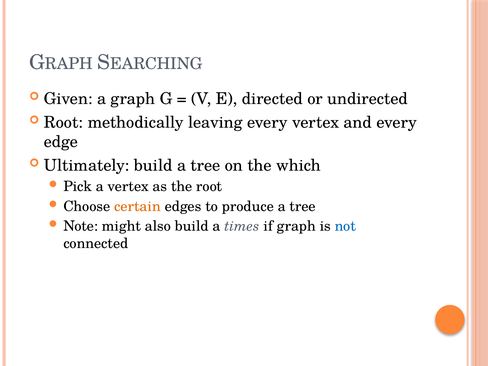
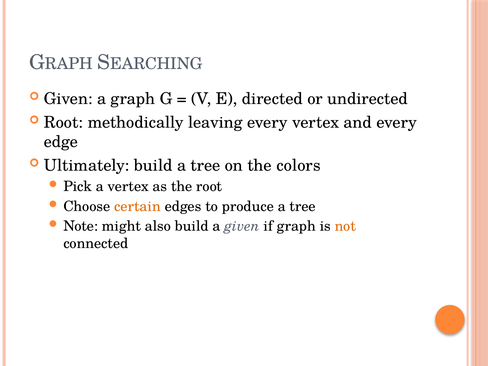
which: which -> colors (298, 165)
a times: times -> given (242, 226)
not colour: blue -> orange (345, 226)
